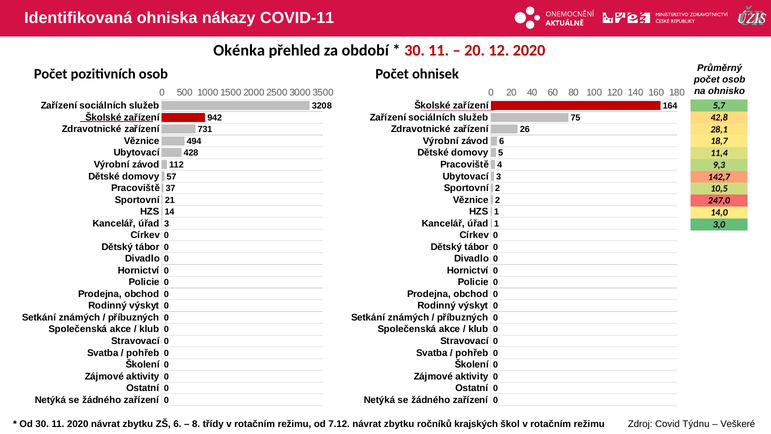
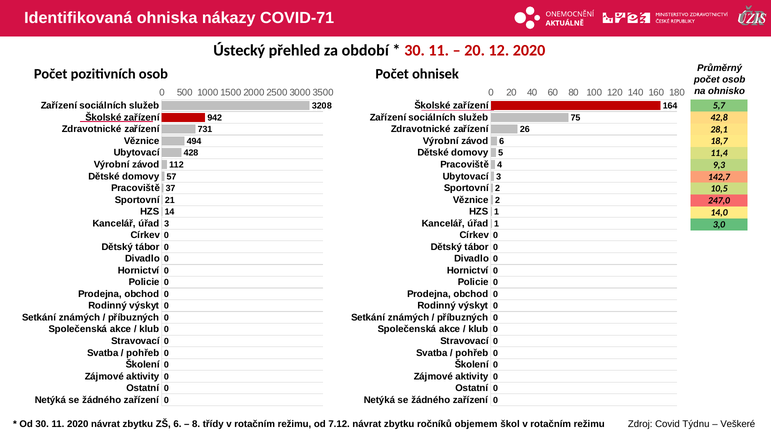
COVID-11: COVID-11 -> COVID-71 (297, 18)
Okénka: Okénka -> Ústecký (239, 51)
krajských: krajských -> objemem (476, 424)
